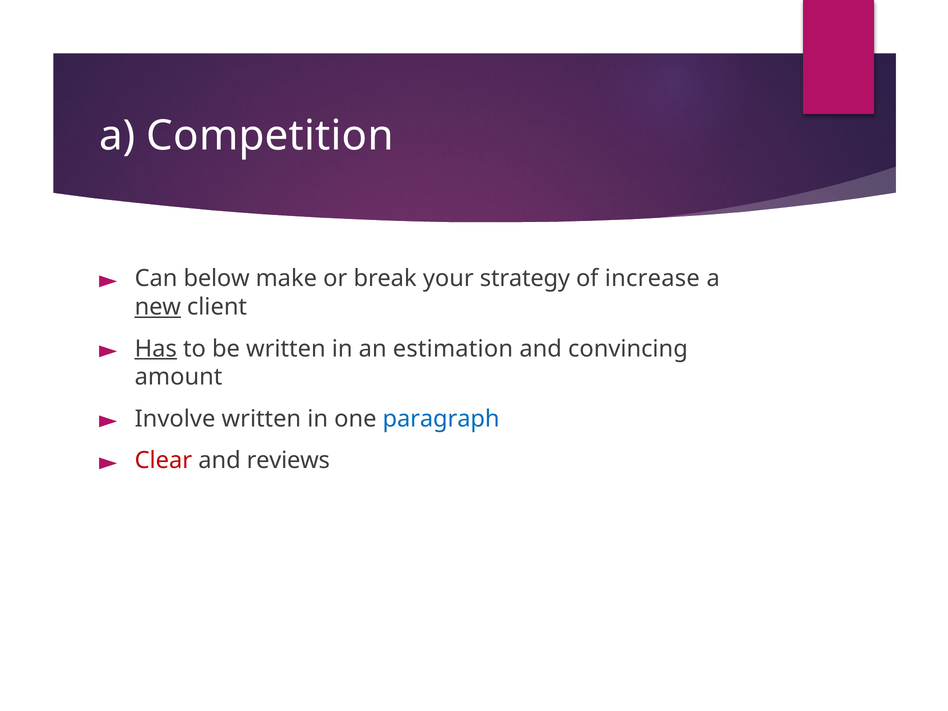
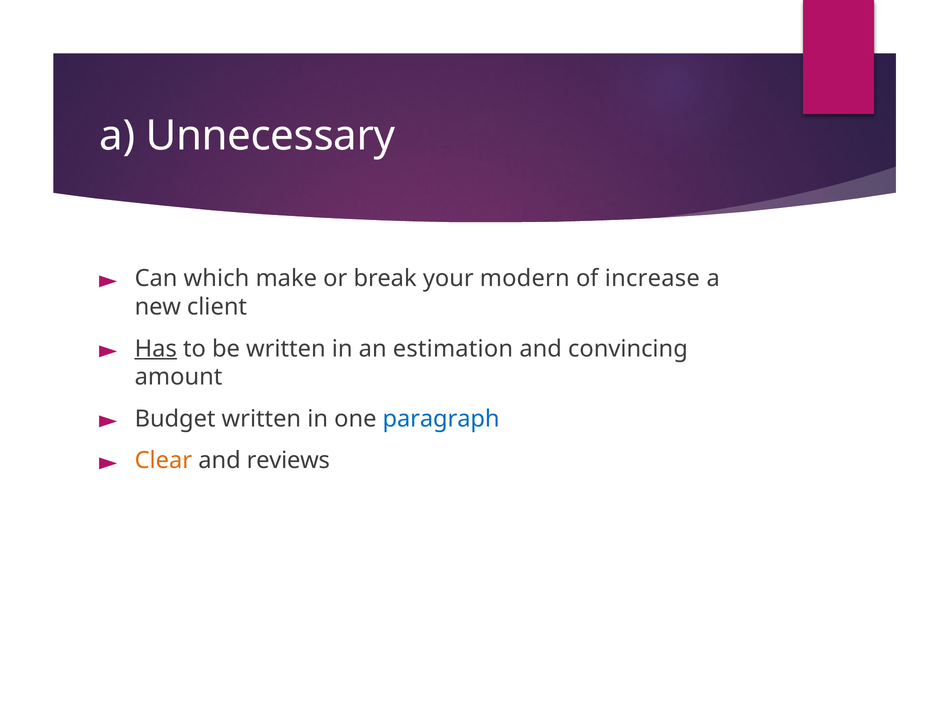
Competition: Competition -> Unnecessary (270, 136)
below: below -> which (217, 279)
strategy: strategy -> modern (525, 279)
new underline: present -> none (158, 307)
Involve: Involve -> Budget (175, 419)
Clear colour: red -> orange (163, 460)
